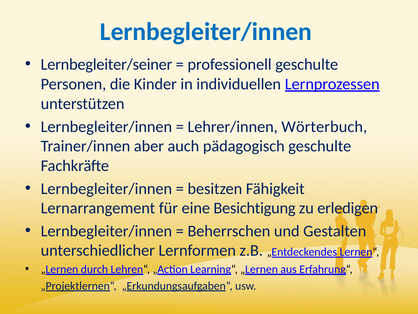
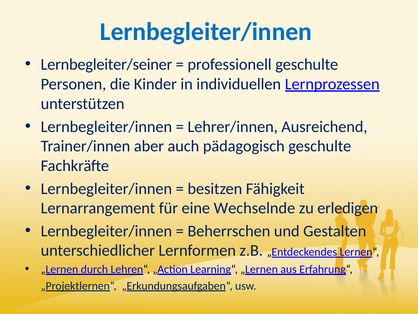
Wörterbuch: Wörterbuch -> Ausreichend (324, 127)
Besichtigung: Besichtigung -> Wechselnde (254, 208)
